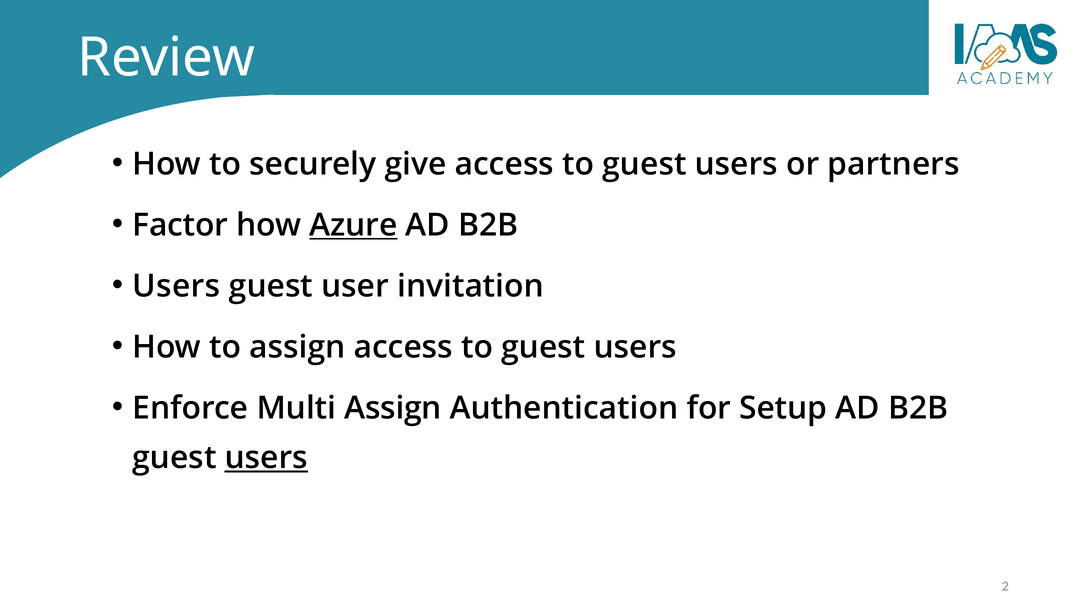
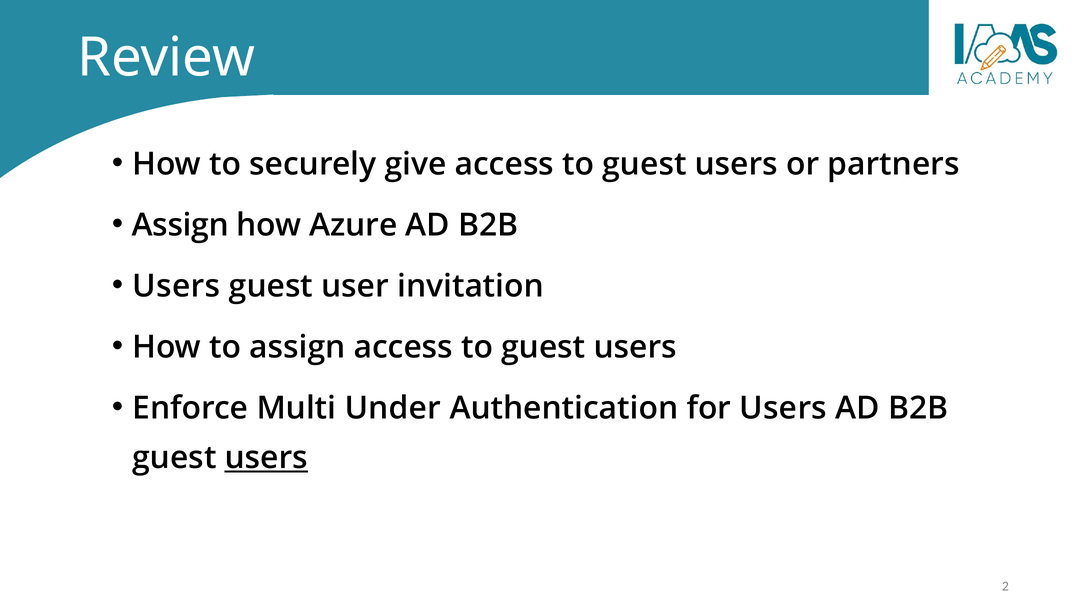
Factor: Factor -> Assign (180, 225)
Azure underline: present -> none (353, 225)
Multi Assign: Assign -> Under (393, 408)
for Setup: Setup -> Users (783, 408)
